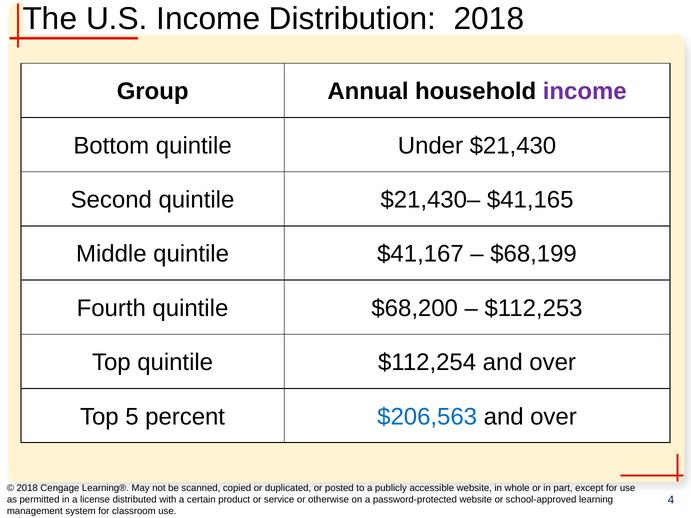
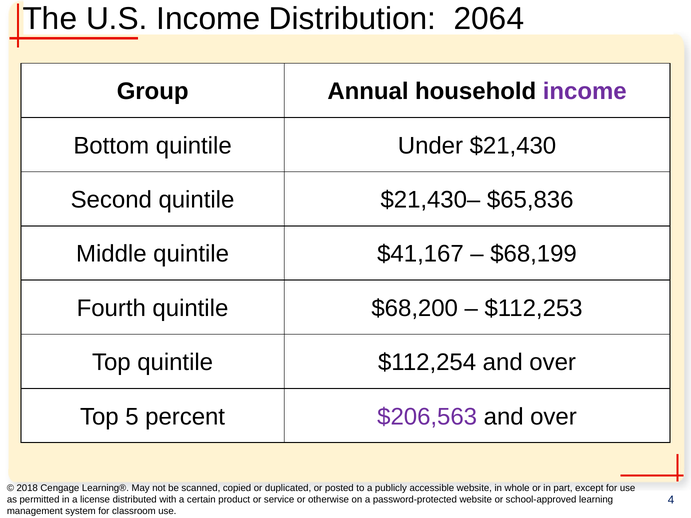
Distribution 2018: 2018 -> 2064 (489, 19)
$41,165: $41,165 -> $65,836 (530, 200)
$206,563 colour: blue -> purple (427, 417)
